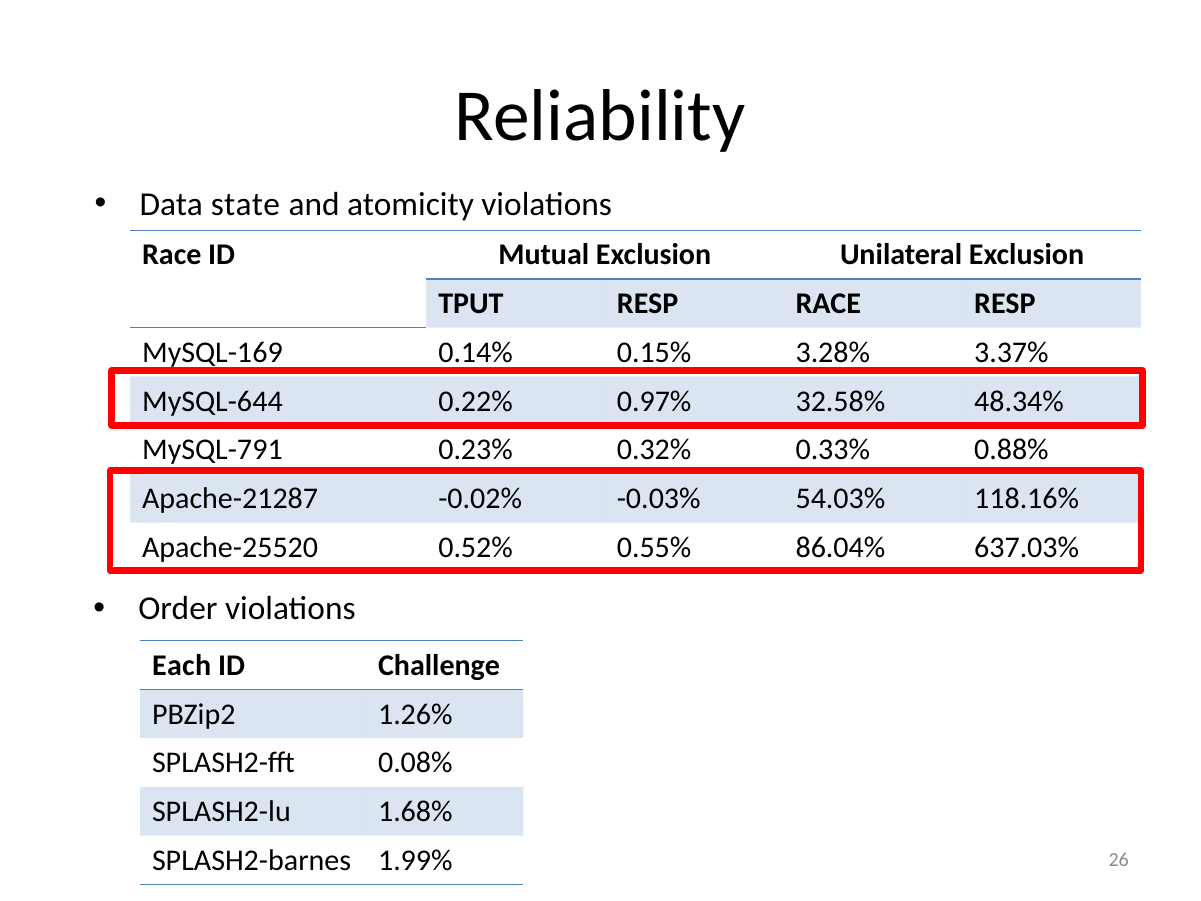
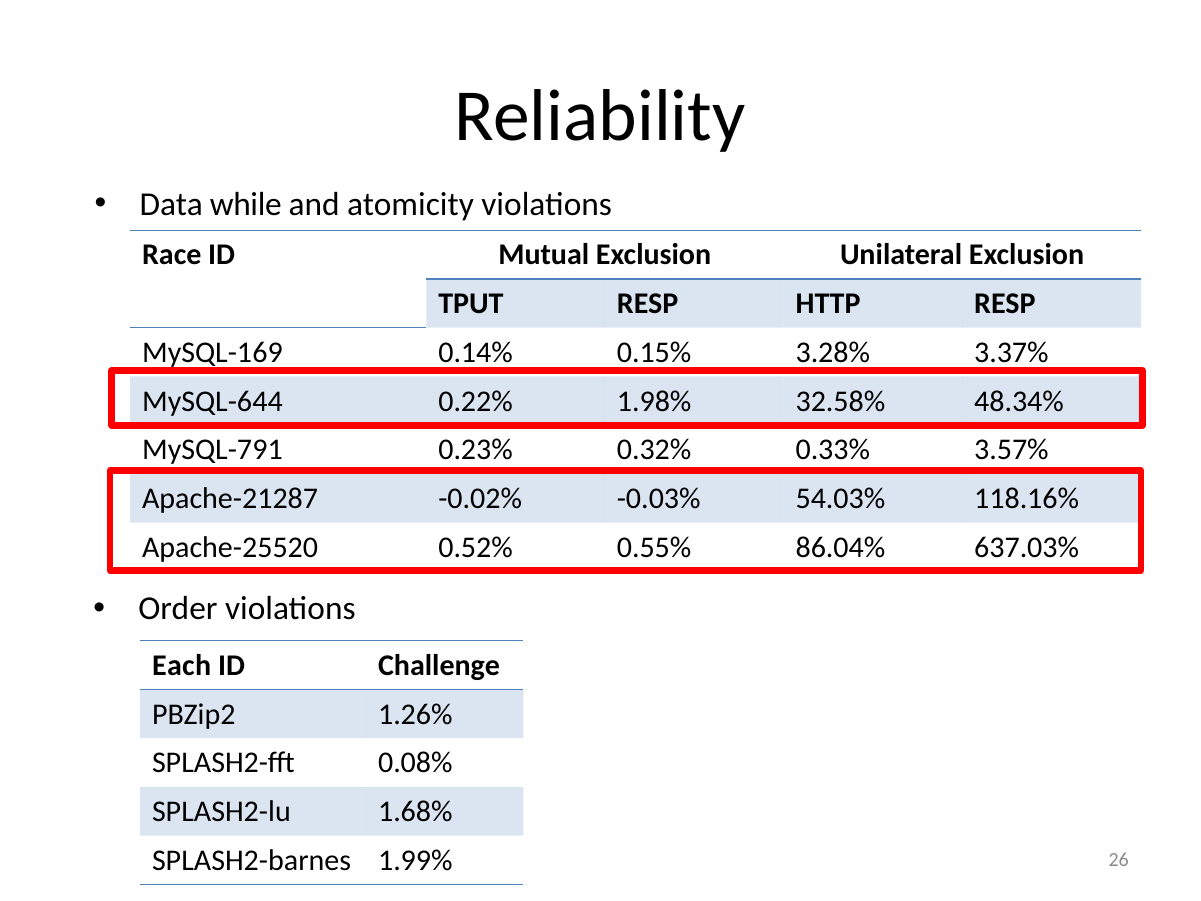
state: state -> while (246, 204)
RESP RACE: RACE -> HTTP (828, 304)
0.97%: 0.97% -> 1.98% (654, 401)
0.88%: 0.88% -> 3.57% (1011, 450)
